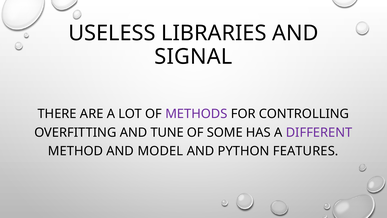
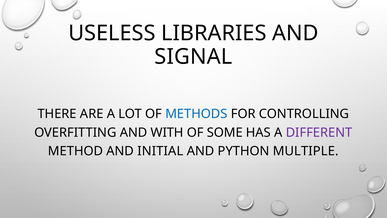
METHODS colour: purple -> blue (196, 114)
TUNE: TUNE -> WITH (167, 132)
MODEL: MODEL -> INITIAL (160, 151)
FEATURES: FEATURES -> MULTIPLE (306, 151)
